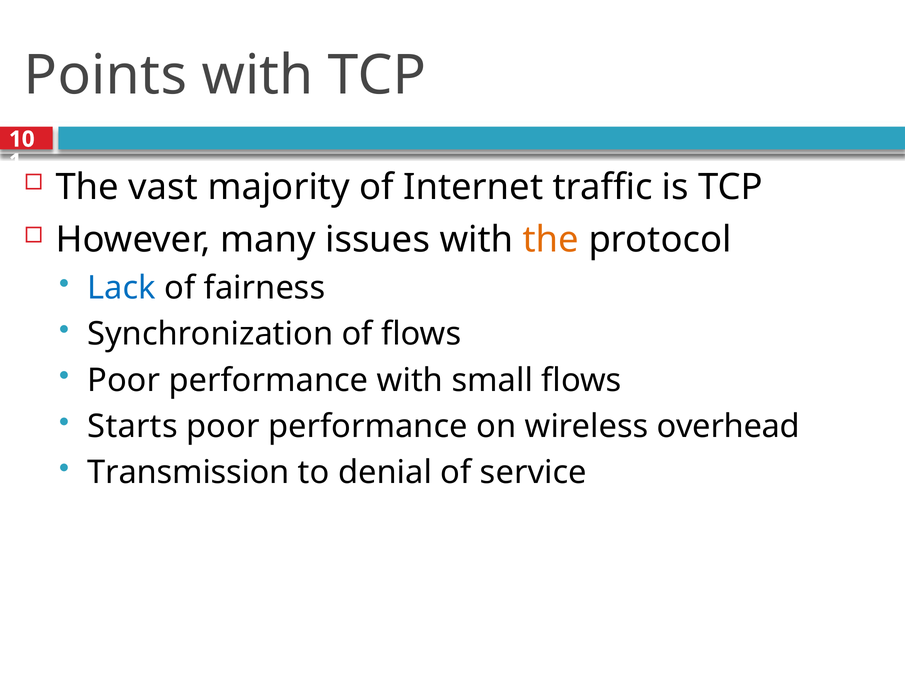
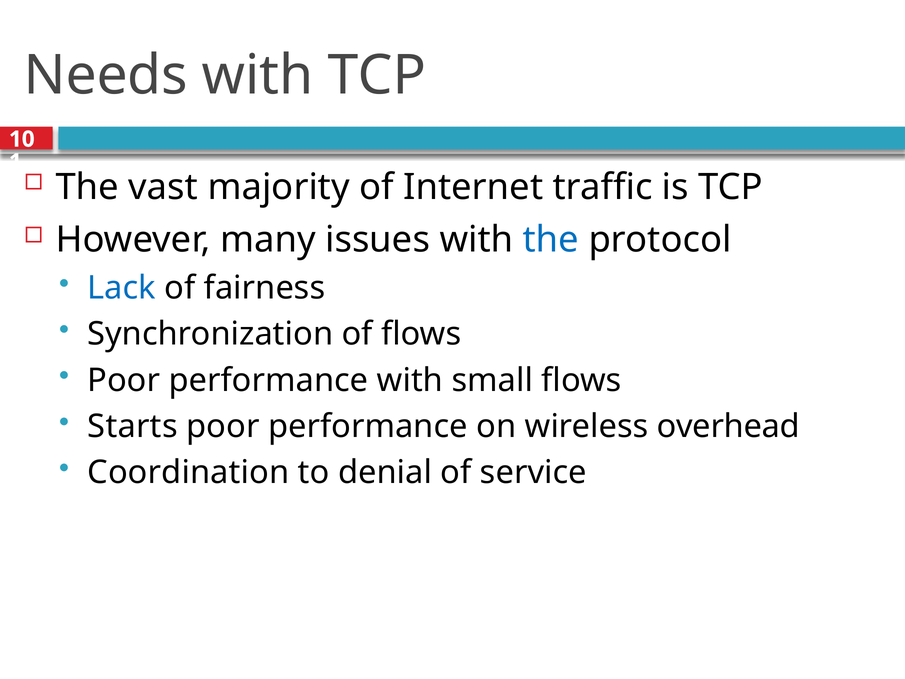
Points: Points -> Needs (106, 75)
the colour: orange -> blue (551, 240)
Transmission: Transmission -> Coordination (188, 472)
